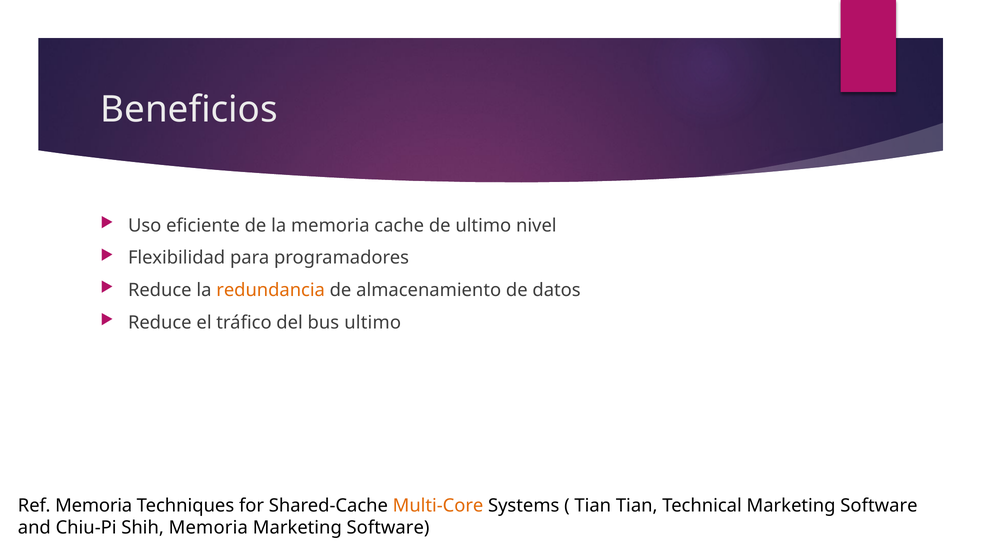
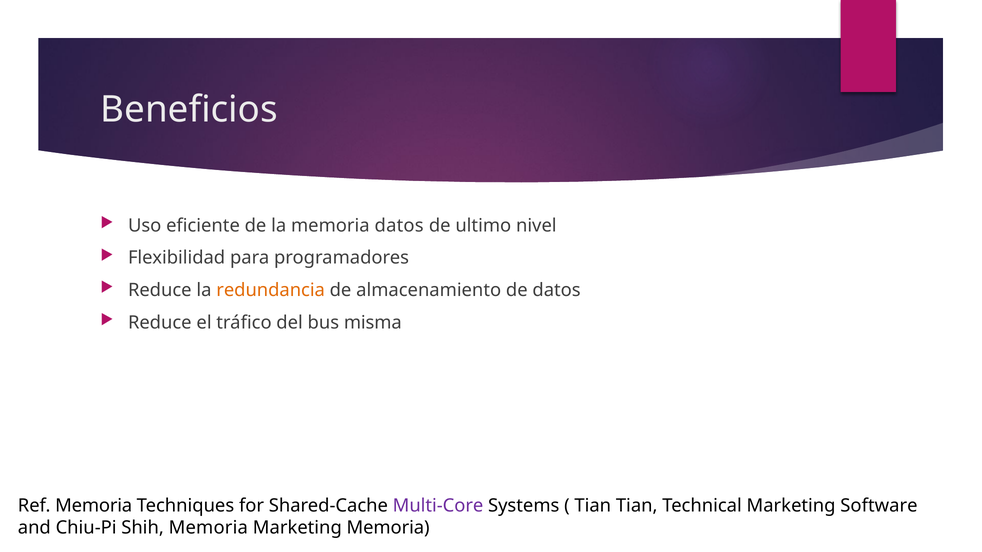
memoria cache: cache -> datos (399, 226)
bus ultimo: ultimo -> misma (373, 323)
Multi-Core colour: orange -> purple (438, 506)
Software: Software -> Memoria (388, 528)
